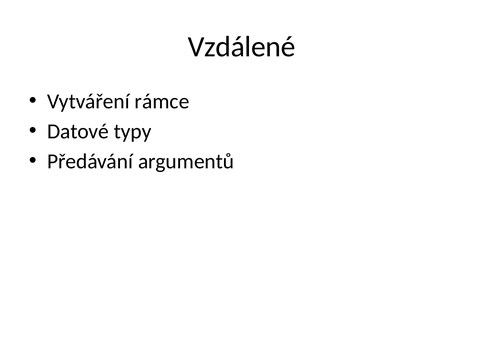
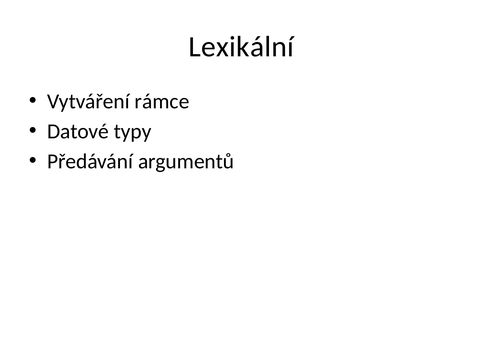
Vzdálené: Vzdálené -> Lexikální (241, 47)
